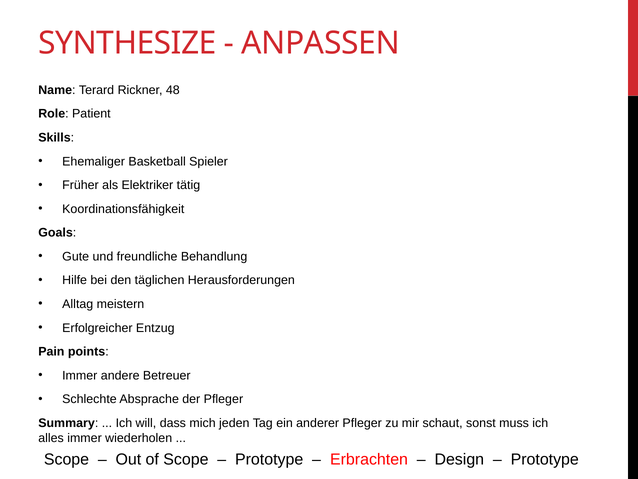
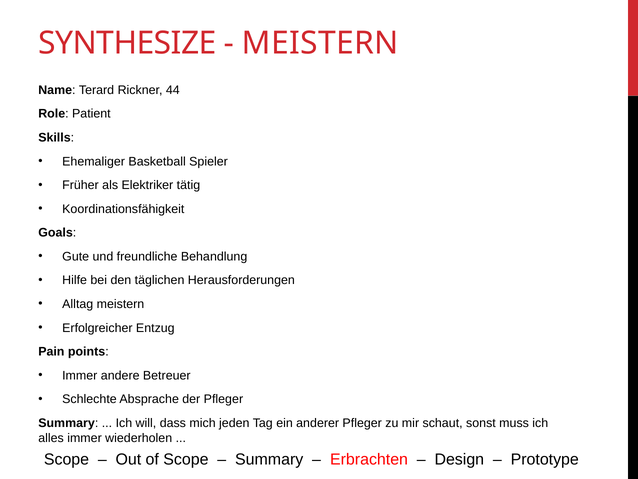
ANPASSEN: ANPASSEN -> MEISTERN (320, 43)
48: 48 -> 44 (173, 90)
Prototype: Prototype -> Summary (269, 459)
